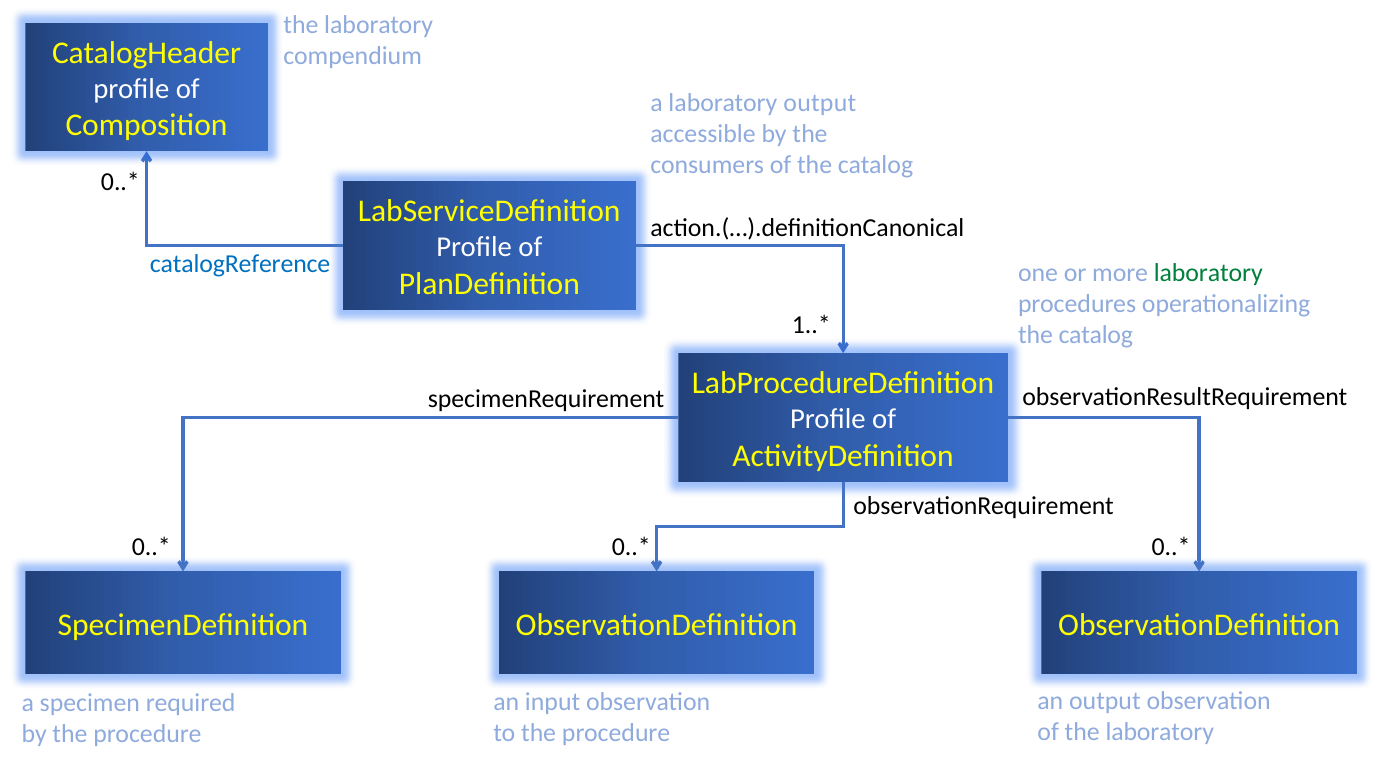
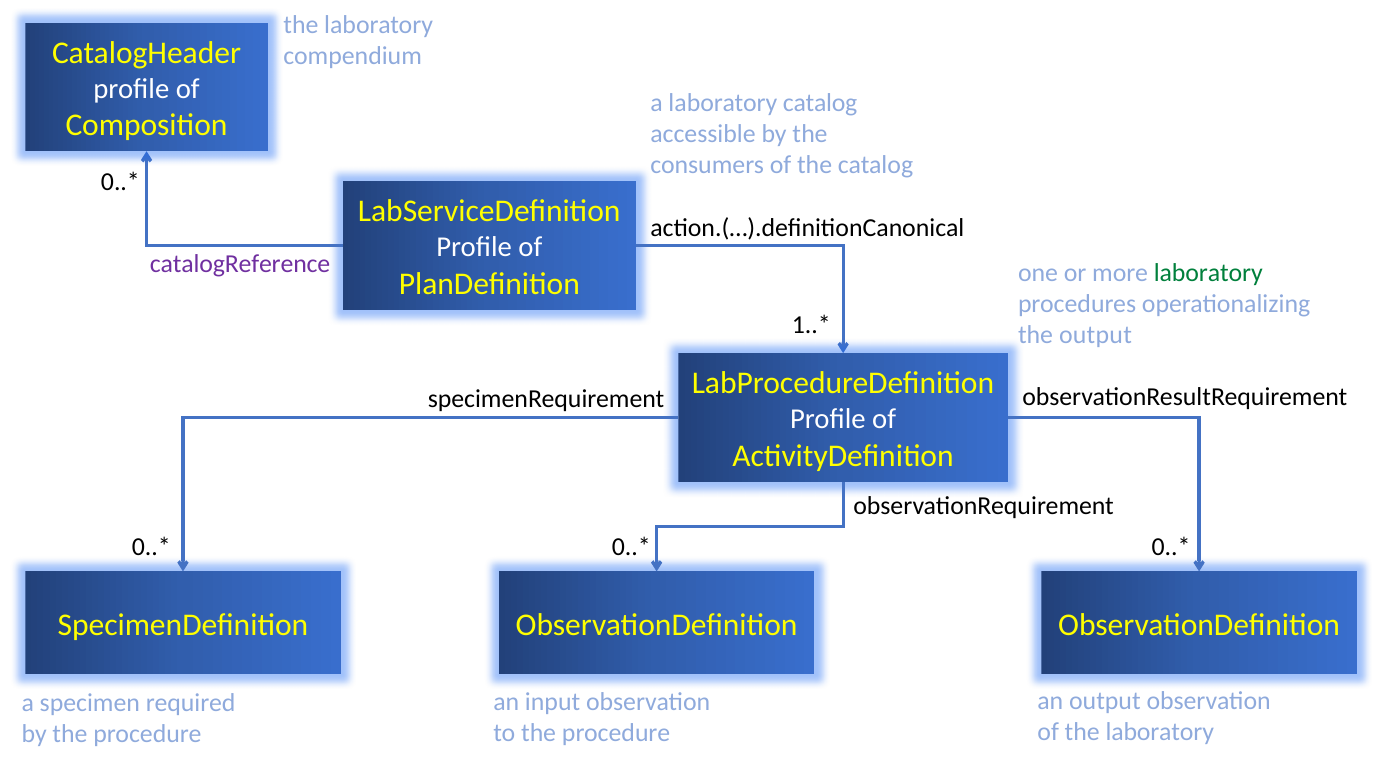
laboratory output: output -> catalog (820, 103)
catalogReference colour: blue -> purple (240, 264)
catalog: catalog -> output (1095, 335)
